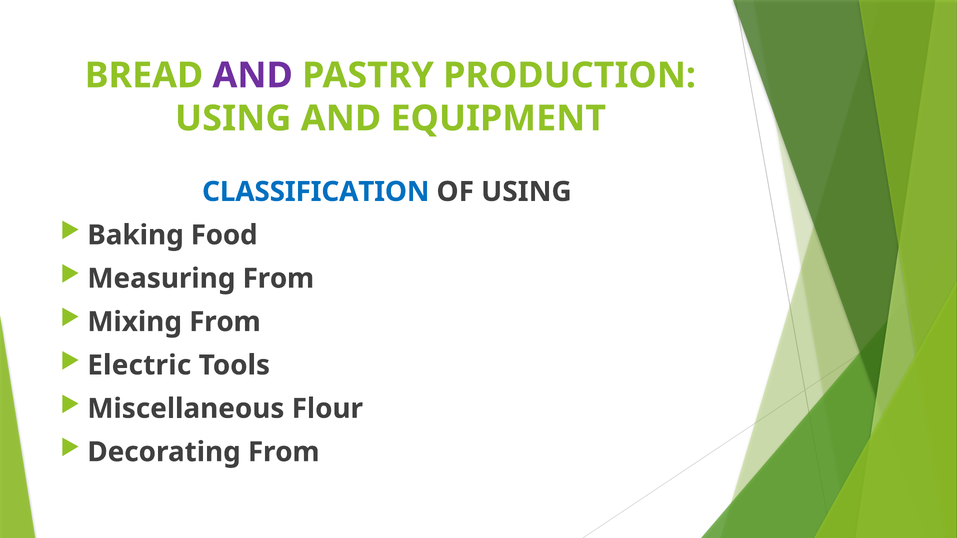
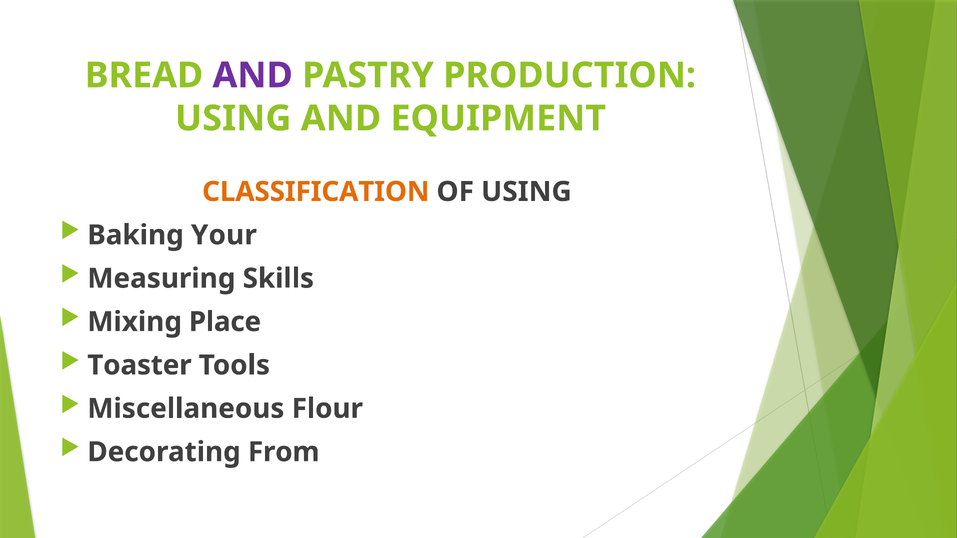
CLASSIFICATION colour: blue -> orange (316, 192)
Food: Food -> Your (224, 235)
Measuring From: From -> Skills (278, 279)
Mixing From: From -> Place (225, 322)
Electric: Electric -> Toaster (139, 365)
